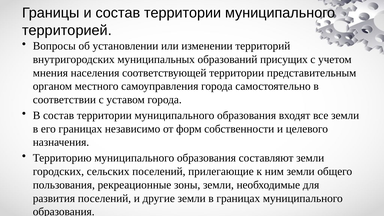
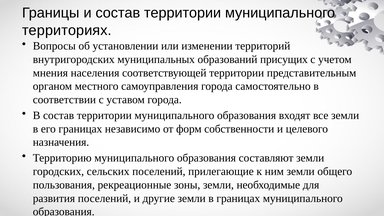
территорией: территорией -> территориях (67, 30)
